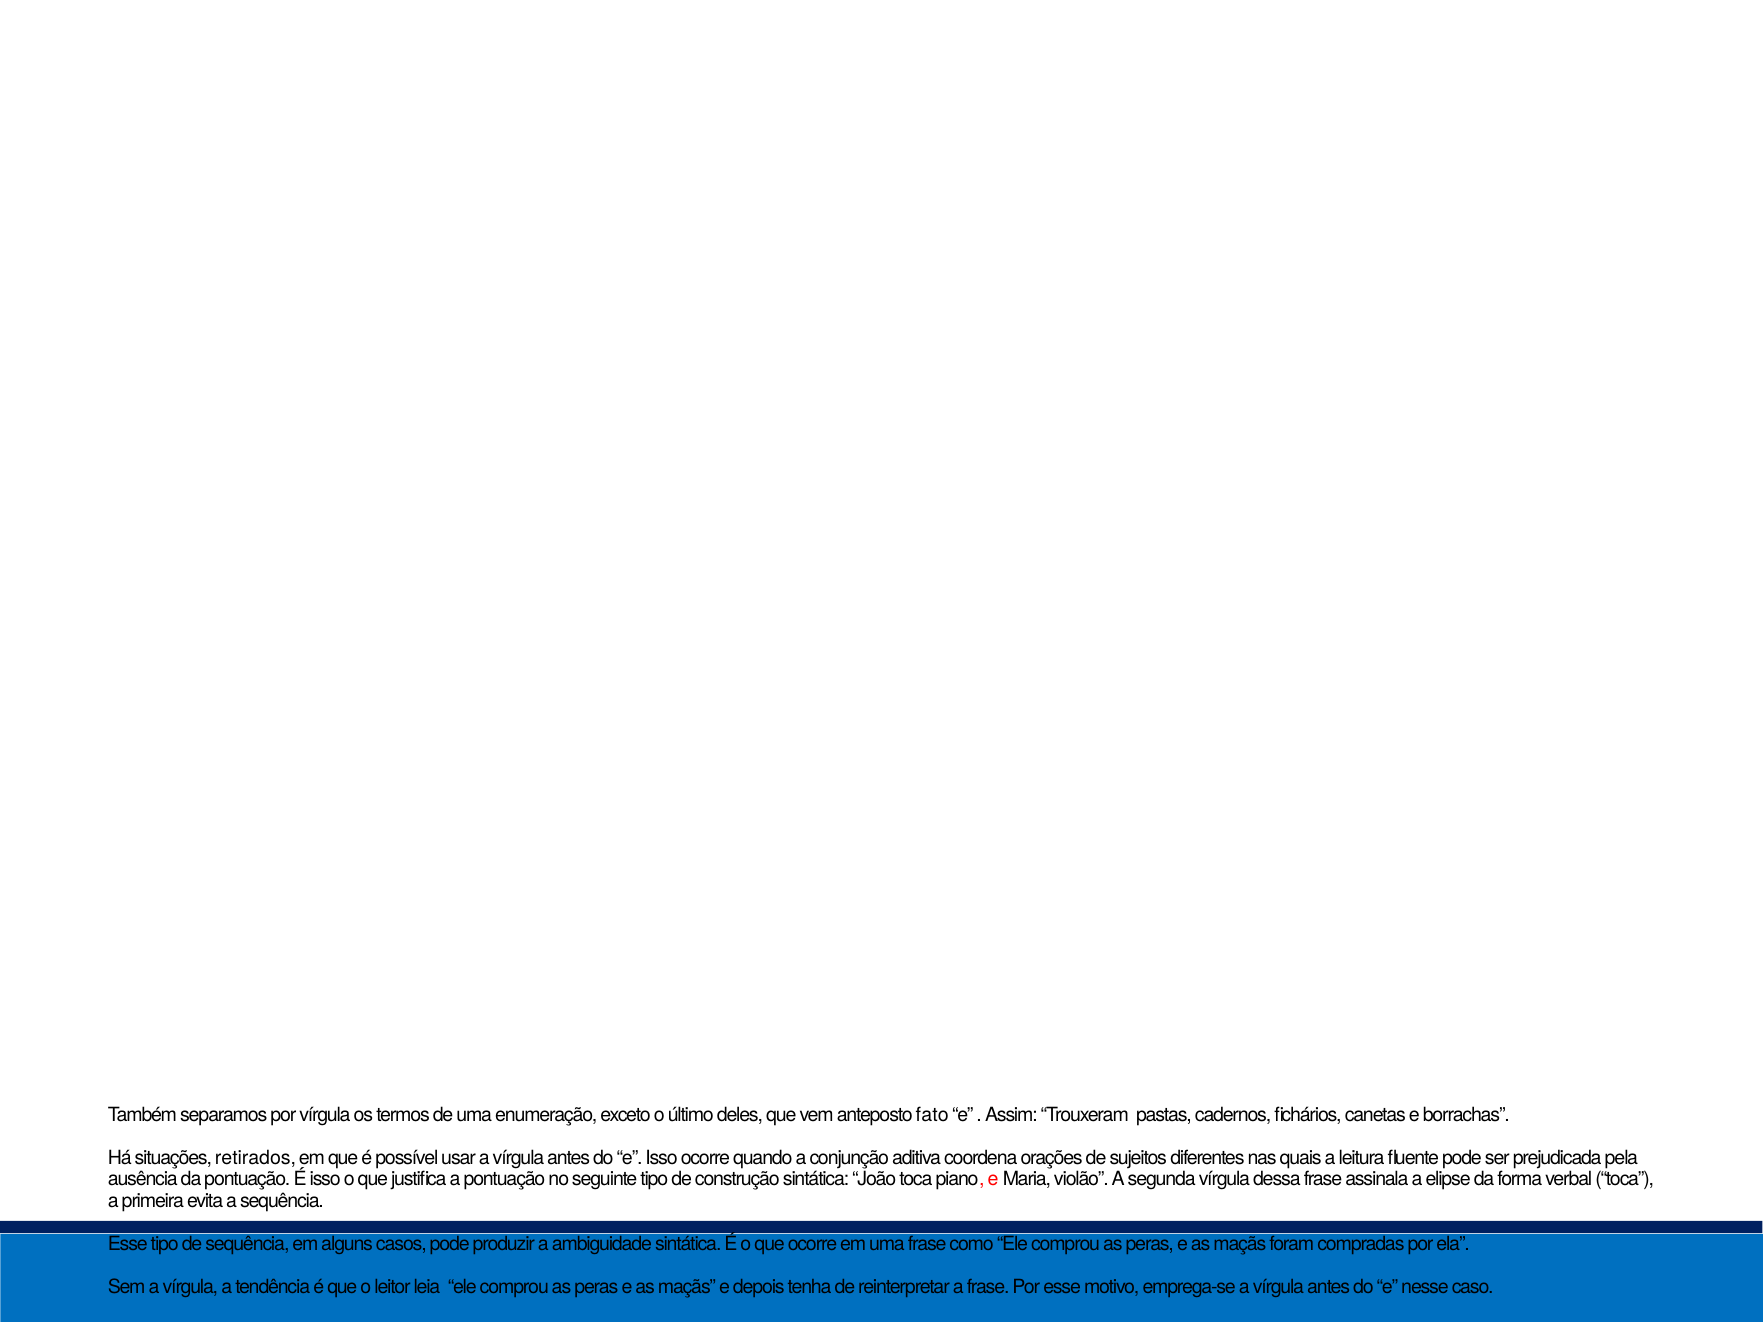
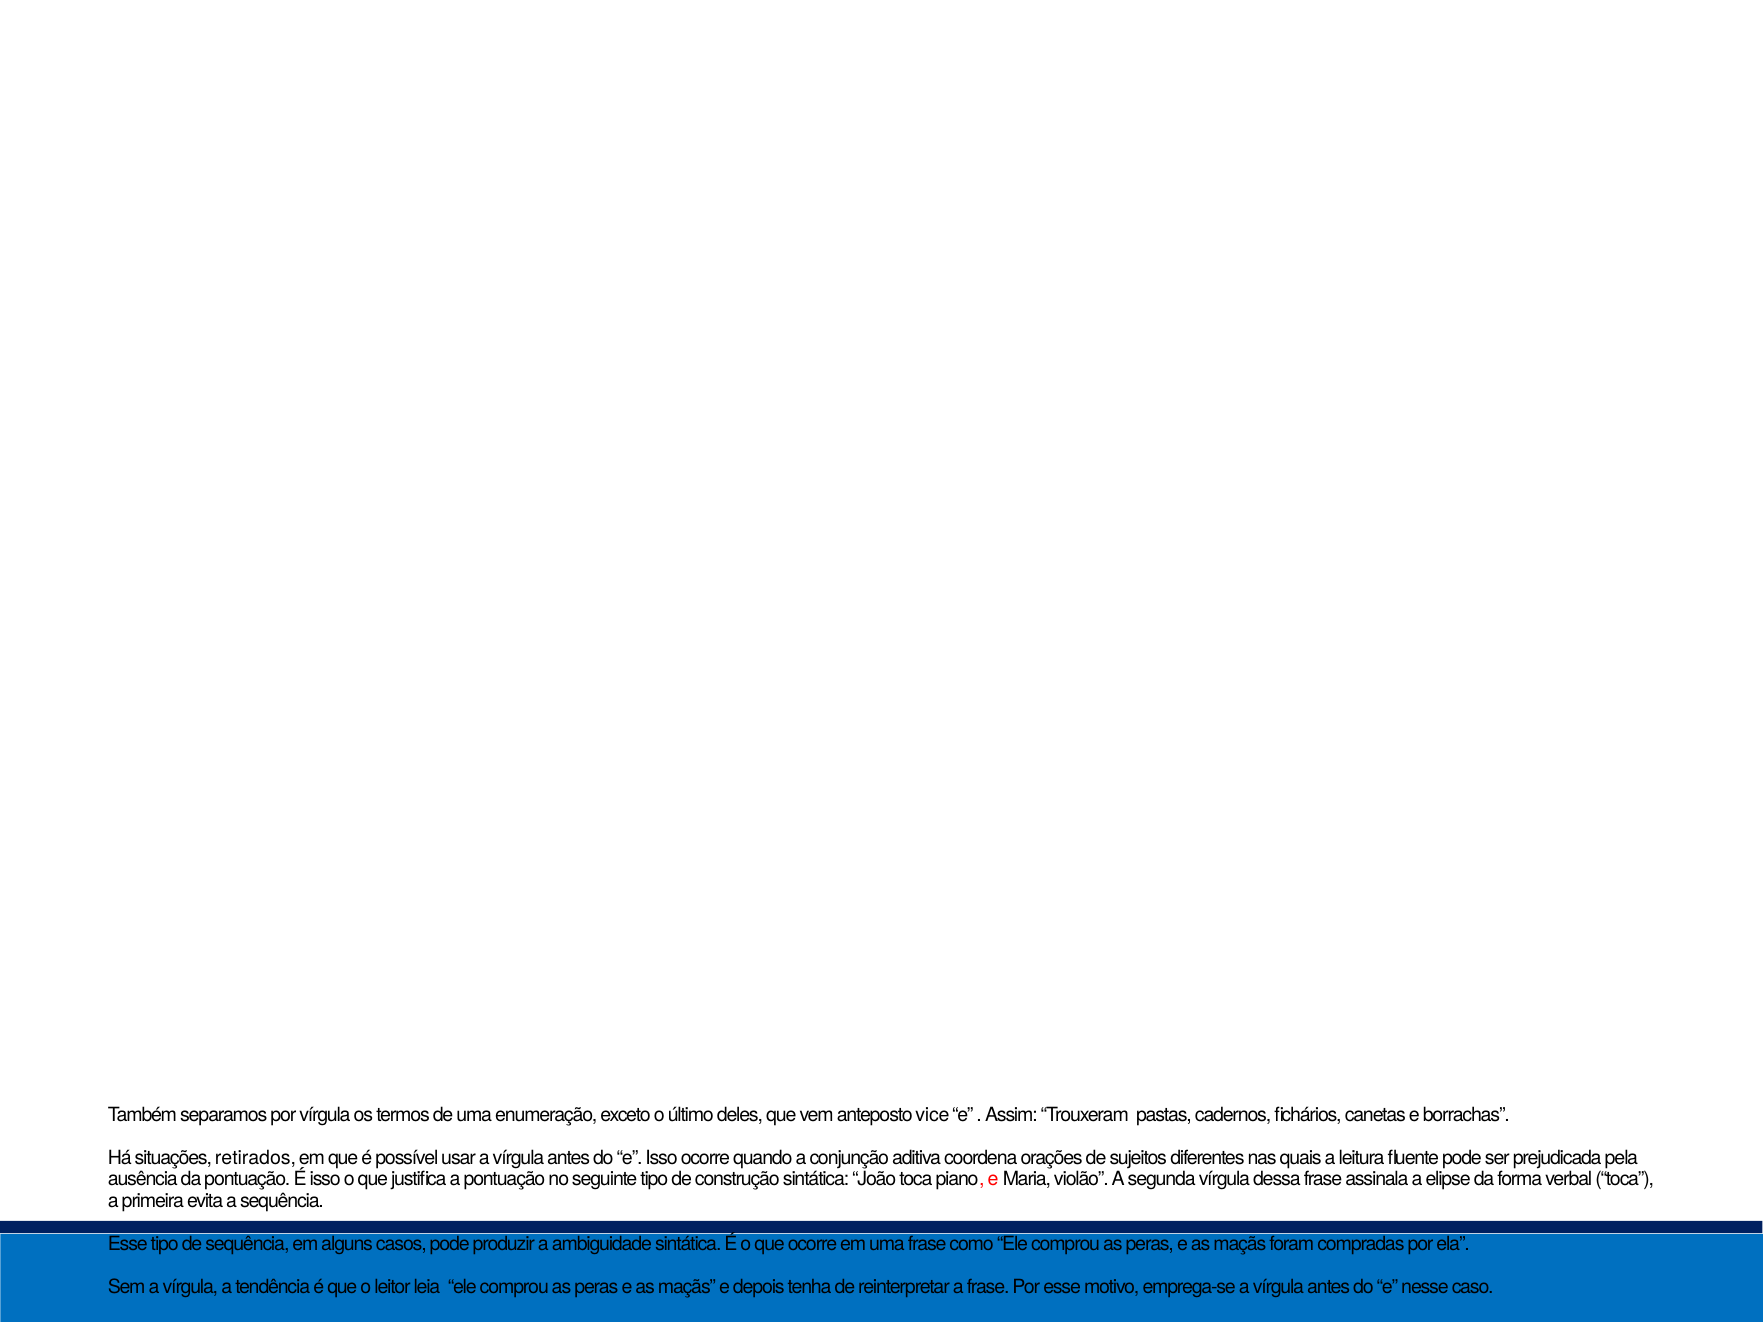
fato: fato -> vice (932, 1115)
